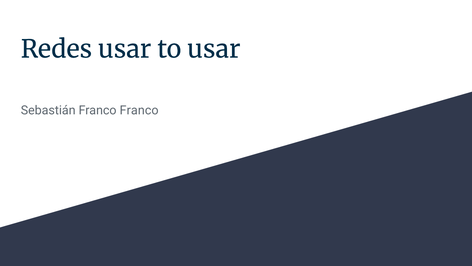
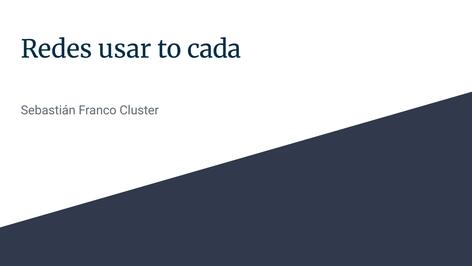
to usar: usar -> cada (214, 49)
Franco Franco: Franco -> Cluster (139, 110)
